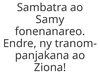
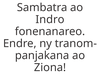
Samy: Samy -> Indro (50, 19)
